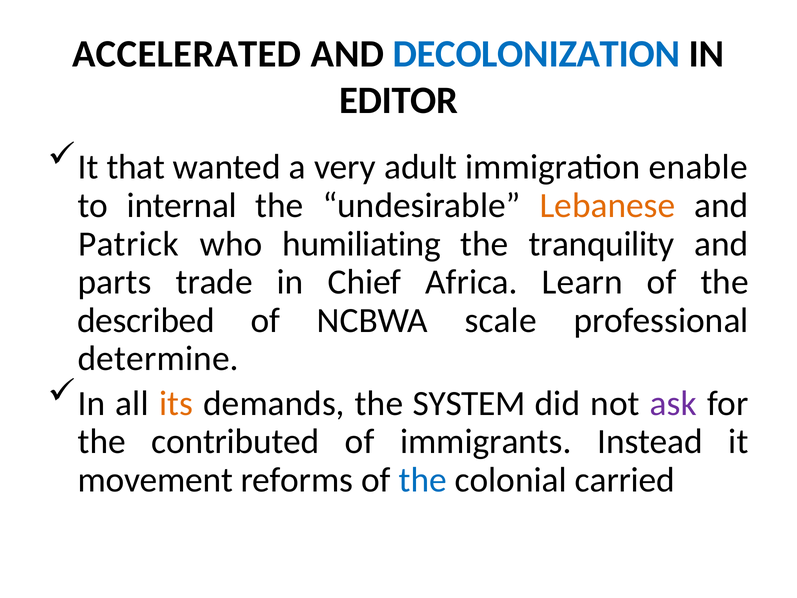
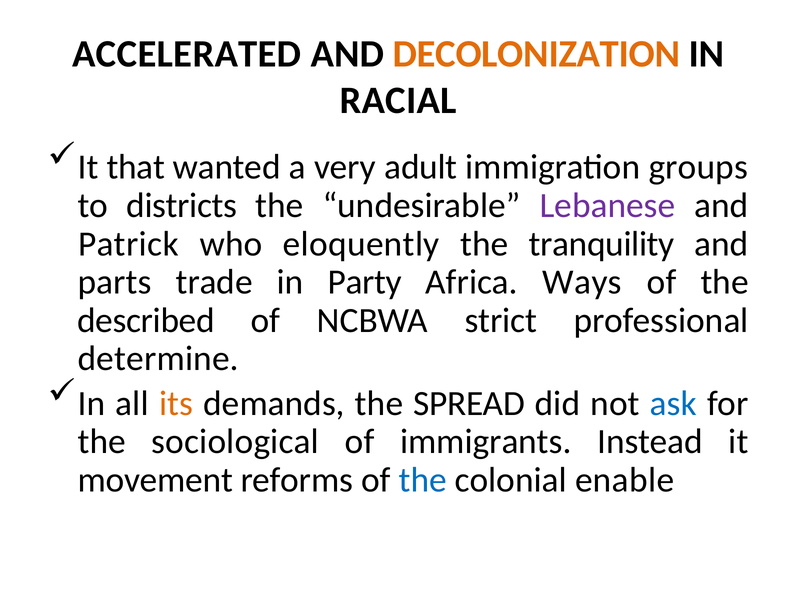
DECOLONIZATION colour: blue -> orange (536, 54)
EDITOR: EDITOR -> RACIAL (398, 100)
enable: enable -> groups (698, 167)
internal: internal -> districts (182, 205)
Lebanese colour: orange -> purple (607, 205)
humiliating: humiliating -> eloquently (361, 244)
Chief: Chief -> Party (365, 282)
Learn: Learn -> Ways (582, 282)
scale: scale -> strict (501, 320)
SYSTEM: SYSTEM -> SPREAD (469, 403)
ask colour: purple -> blue (673, 403)
contributed: contributed -> sociological (235, 442)
carried: carried -> enable (625, 480)
